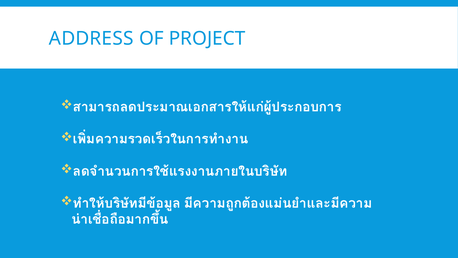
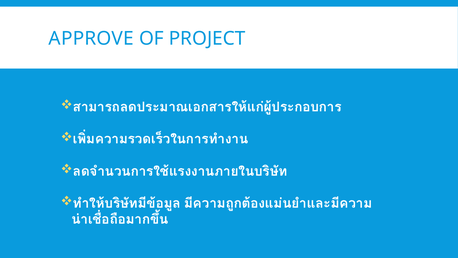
ADDRESS: ADDRESS -> APPROVE (91, 39)
